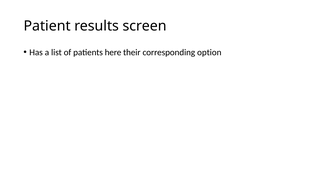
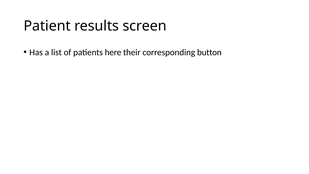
option: option -> button (209, 52)
